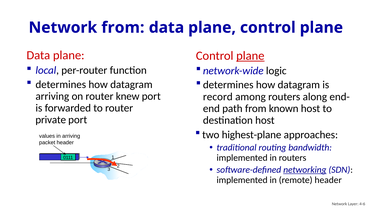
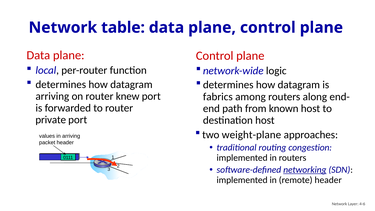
Network from: from -> table (123, 28)
plane underline: present -> none (250, 56)
record: record -> fabrics (218, 97)
highest-plane: highest-plane -> weight-plane (251, 135)
bandwidth: bandwidth -> congestion (310, 148)
